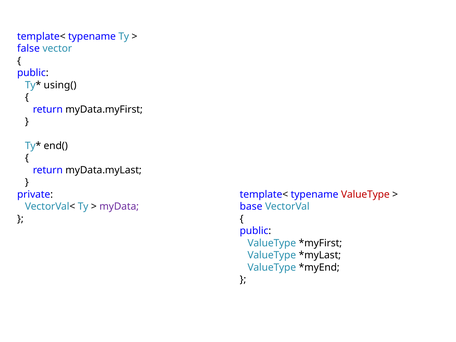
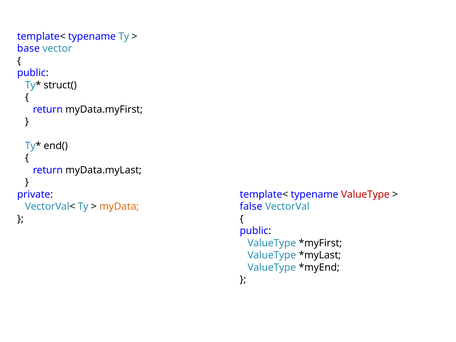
false: false -> base (28, 49)
using(: using( -> struct( (60, 85)
myData colour: purple -> orange (119, 207)
base: base -> false (251, 207)
